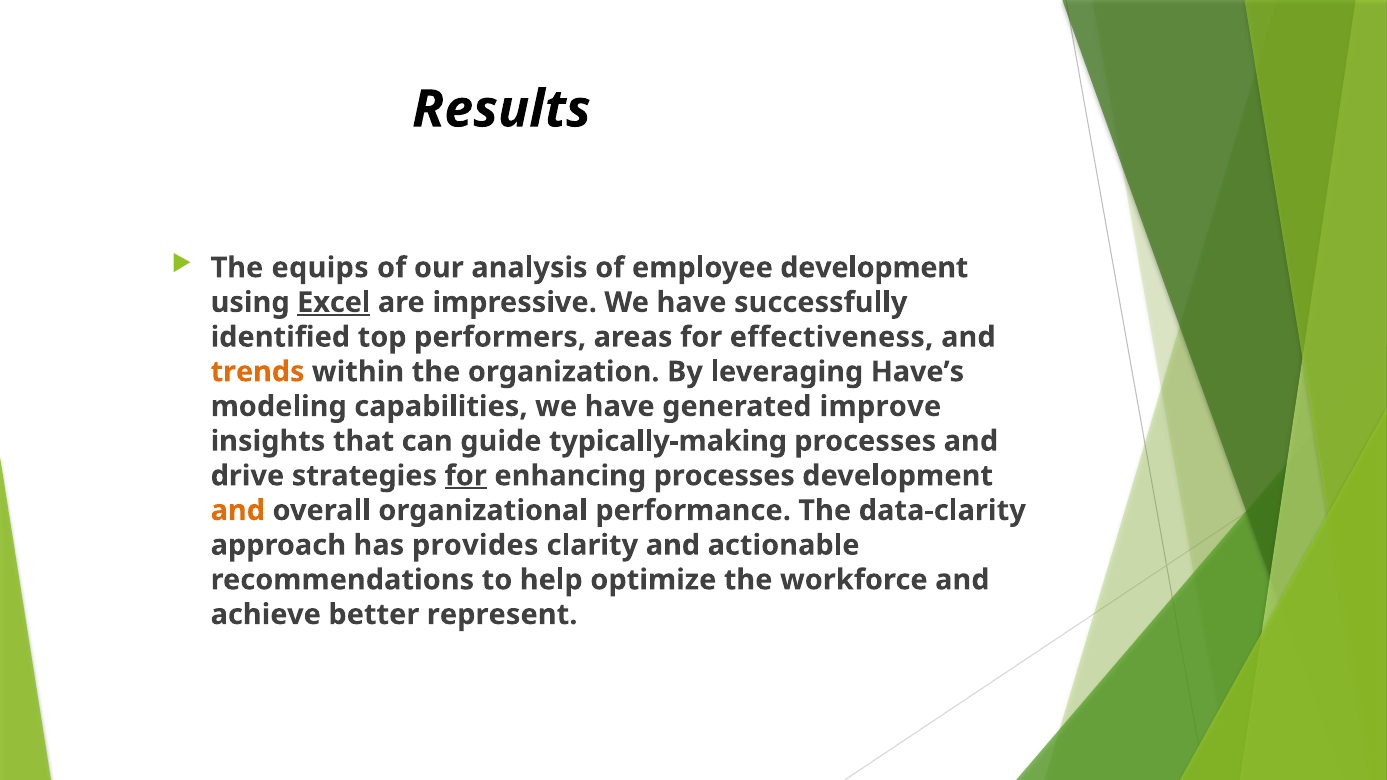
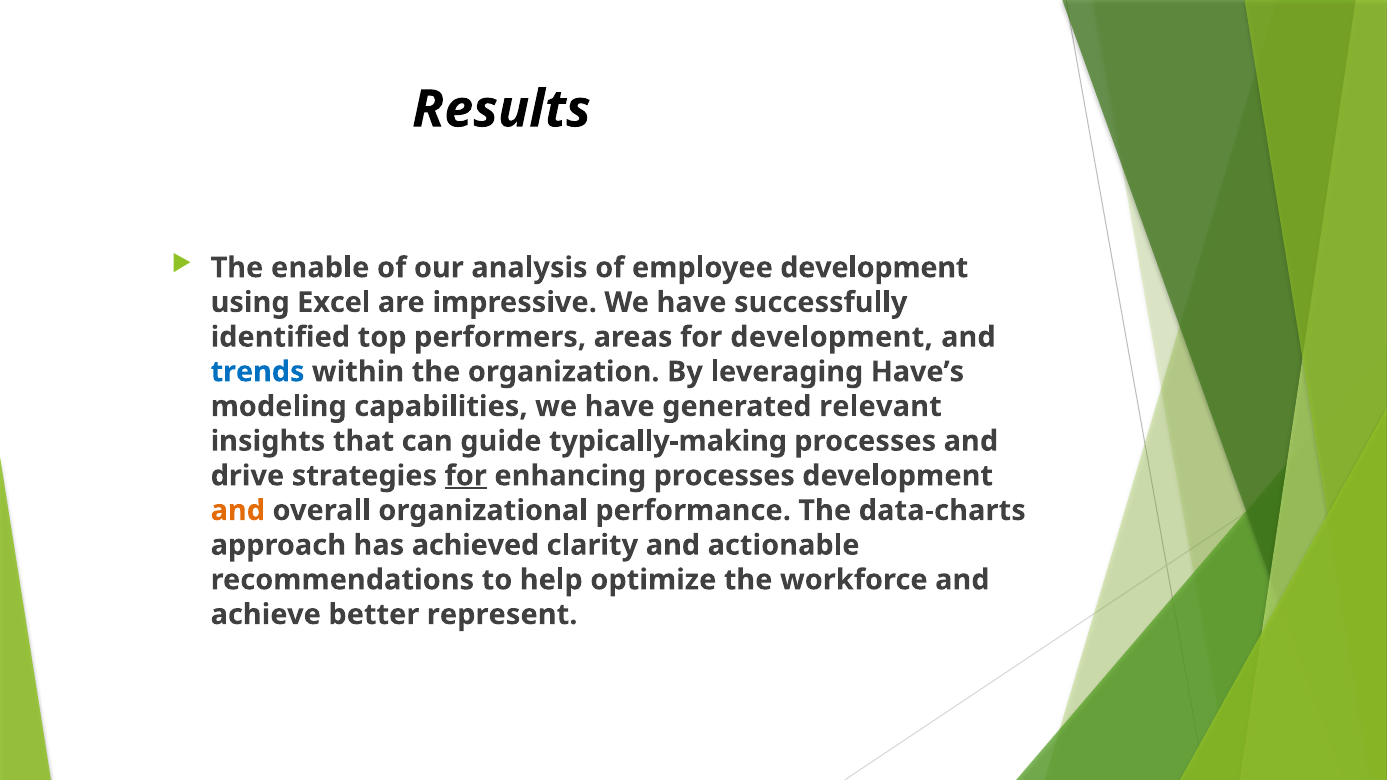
equips: equips -> enable (320, 268)
Excel underline: present -> none (334, 302)
for effectiveness: effectiveness -> development (832, 337)
trends colour: orange -> blue (258, 372)
improve: improve -> relevant (880, 407)
data-clarity: data-clarity -> data-charts (942, 511)
provides: provides -> achieved (475, 545)
